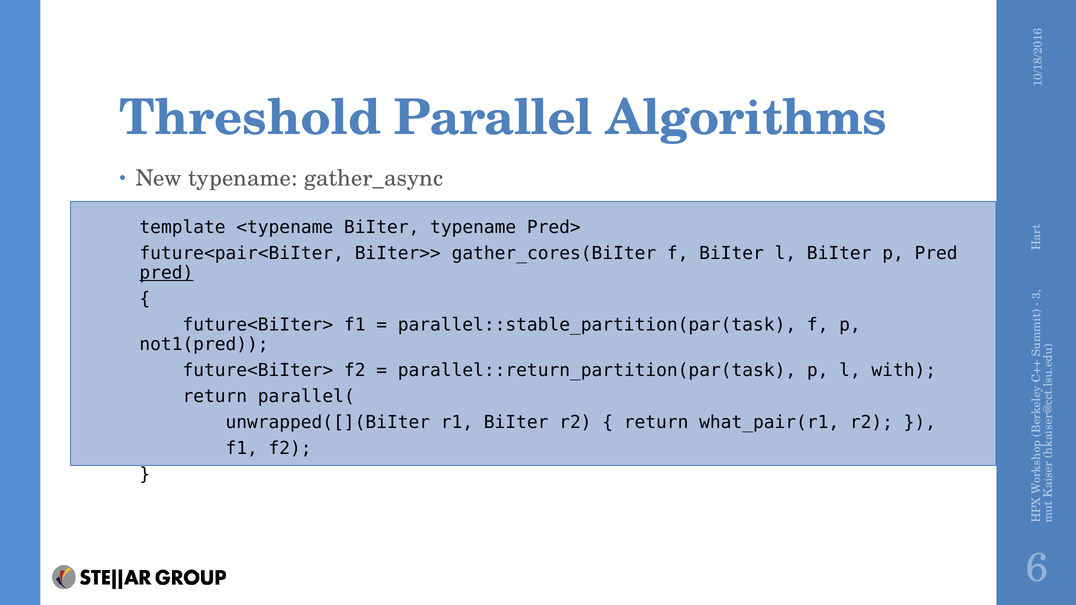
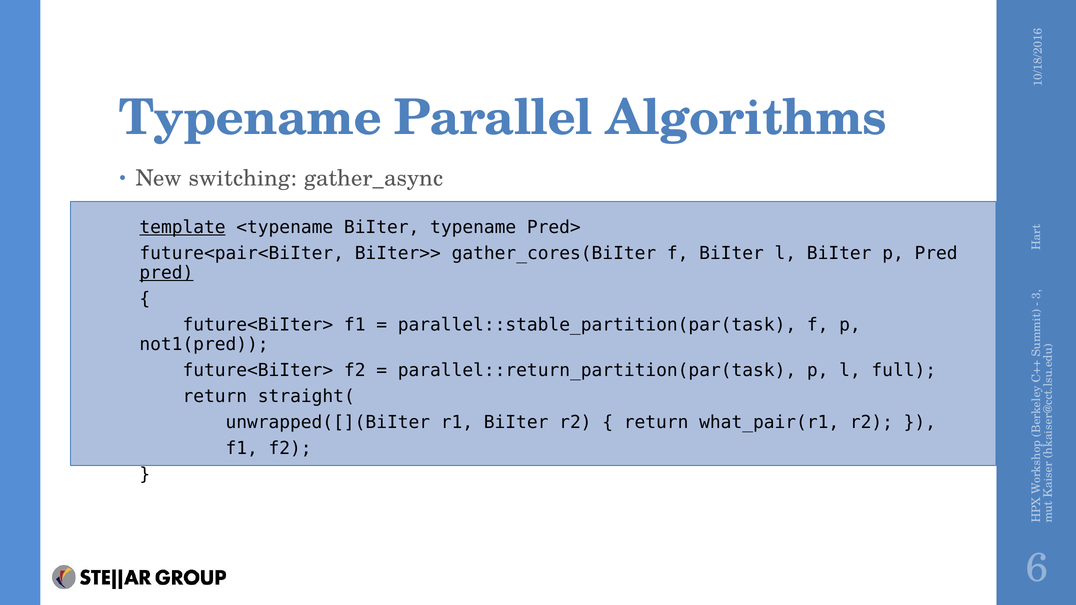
Threshold: Threshold -> Typename (250, 118)
New typename: typename -> switching (243, 178)
template underline: none -> present (183, 227)
with: with -> full (904, 370)
parallel(: parallel( -> straight( (306, 396)
